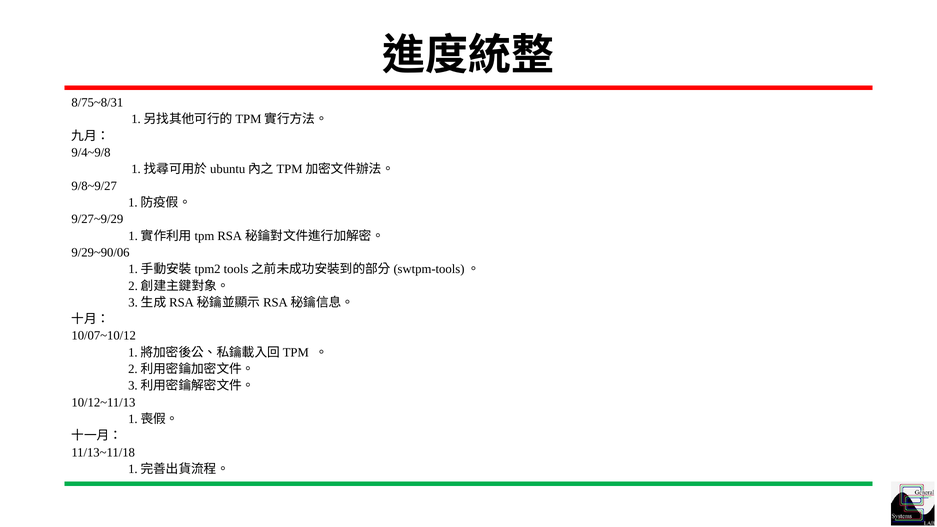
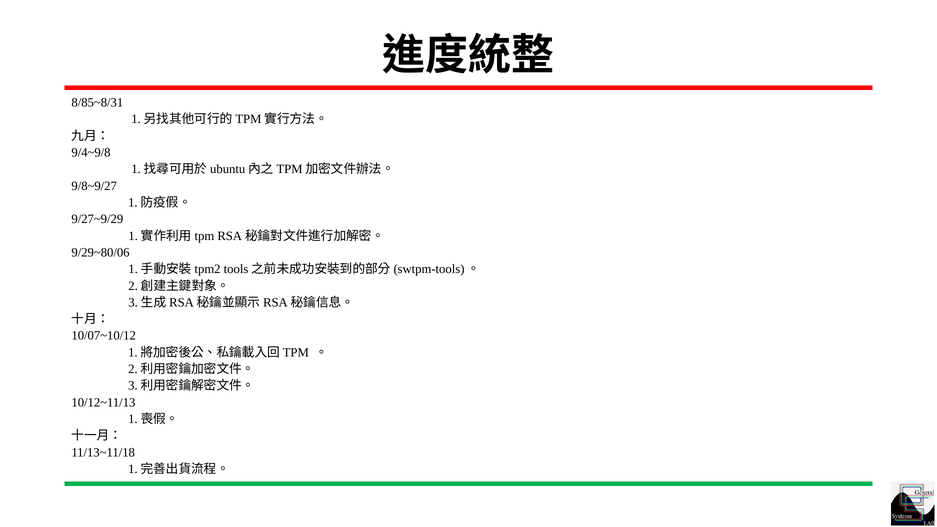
8/75~8/31: 8/75~8/31 -> 8/85~8/31 (97, 103)
9/29~90/06: 9/29~90/06 -> 9/29~80/06 (101, 253)
